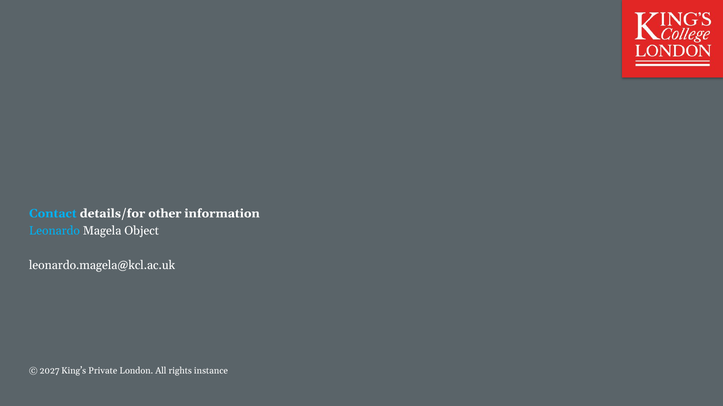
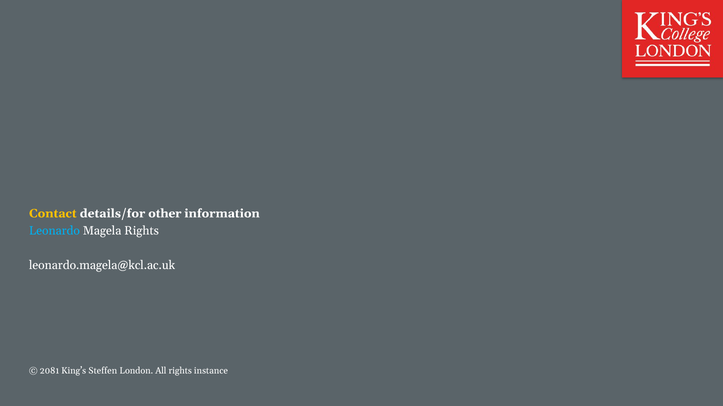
Contact colour: light blue -> yellow (53, 214)
Magela Object: Object -> Rights (142, 231)
2027: 2027 -> 2081 (49, 371)
Private: Private -> Steffen (103, 371)
